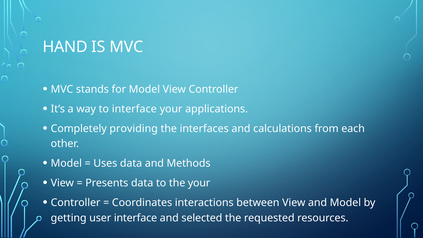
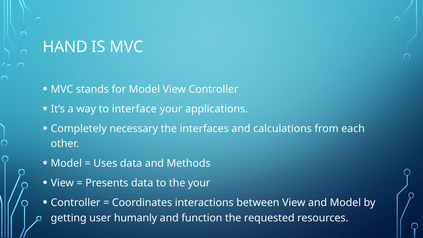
providing: providing -> necessary (134, 129)
user interface: interface -> humanly (136, 218)
selected: selected -> function (202, 218)
